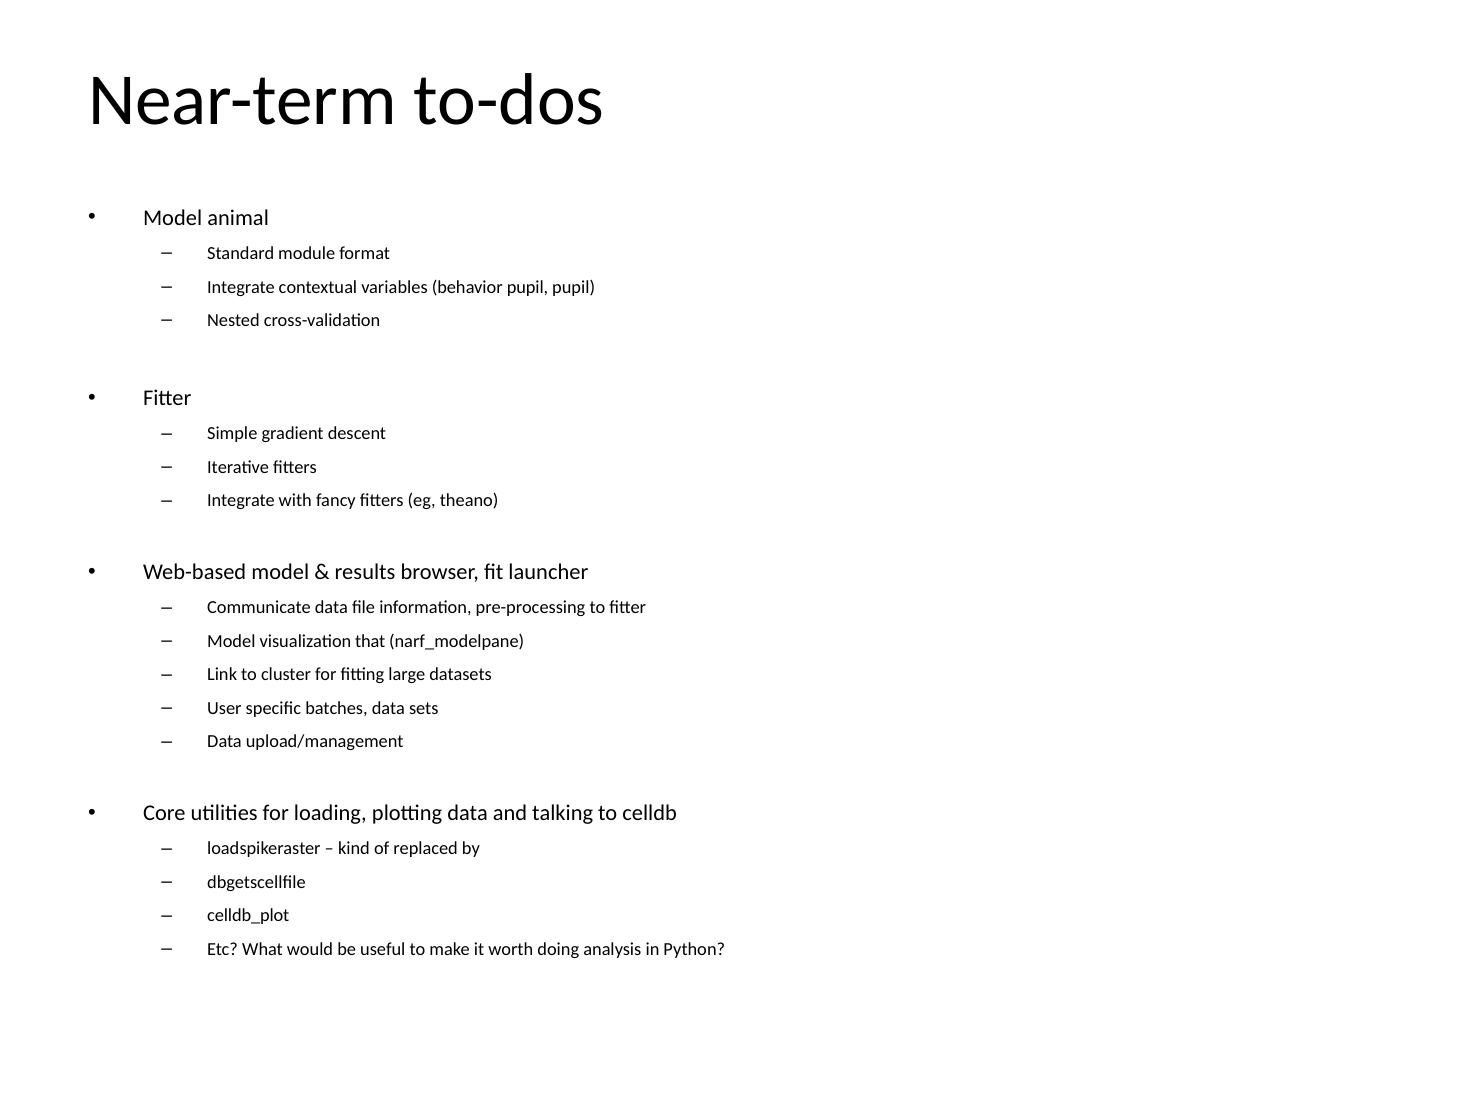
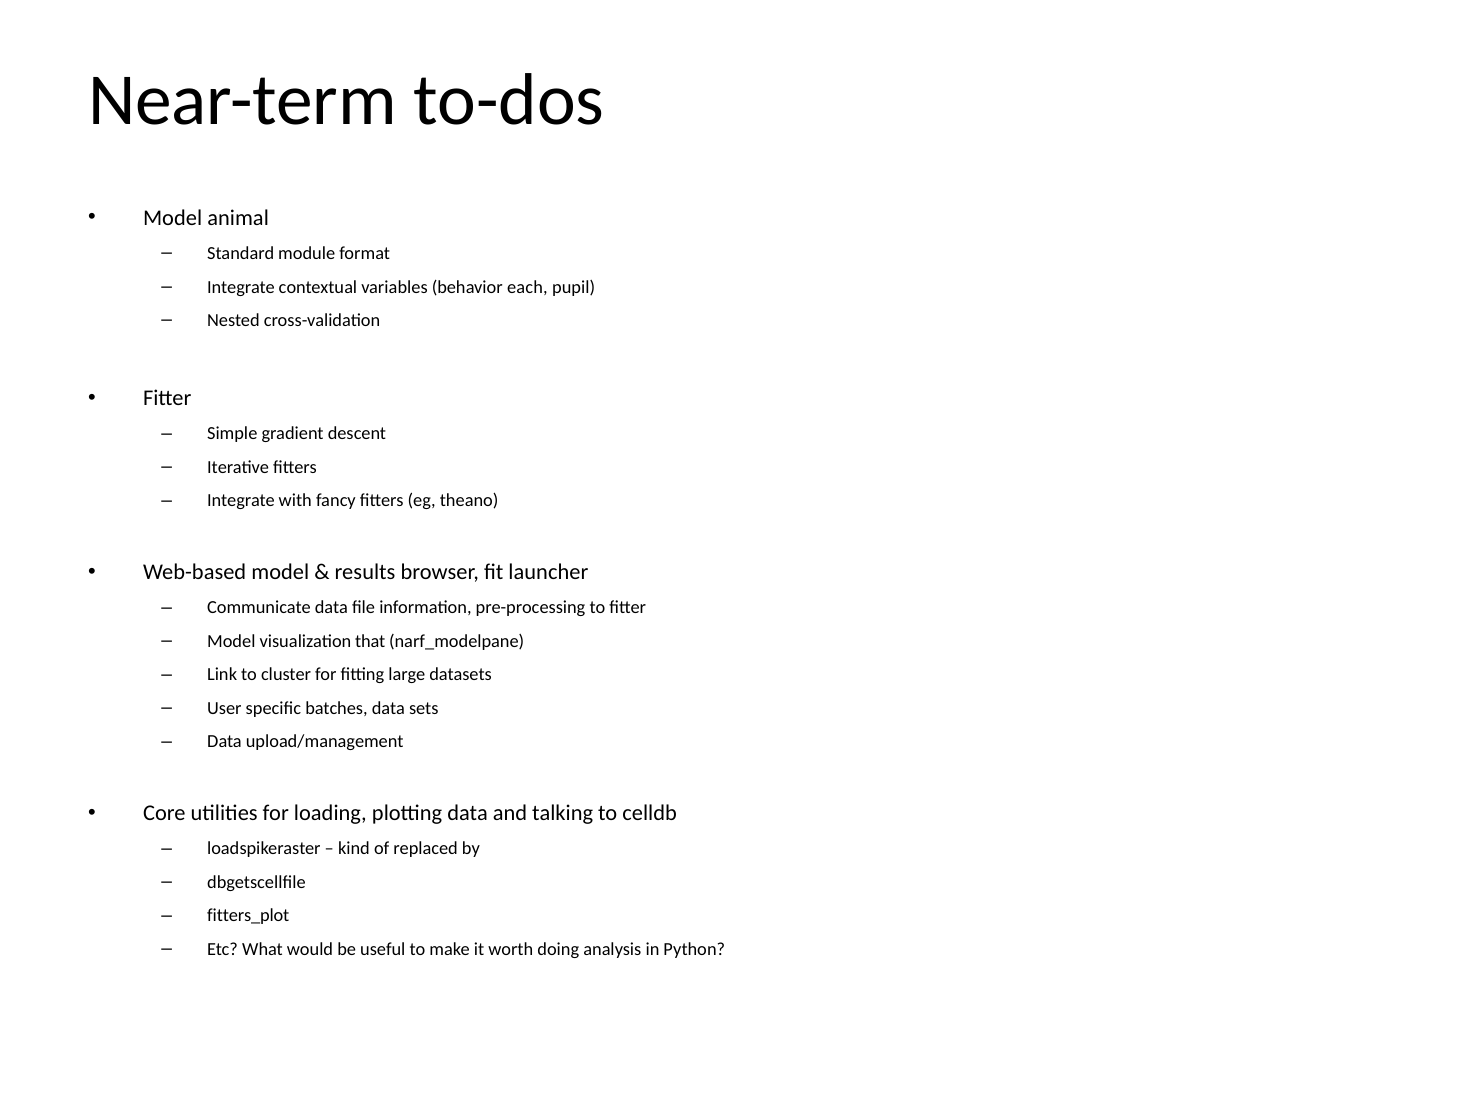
behavior pupil: pupil -> each (527, 287)
celldb_plot: celldb_plot -> fitters_plot (248, 916)
